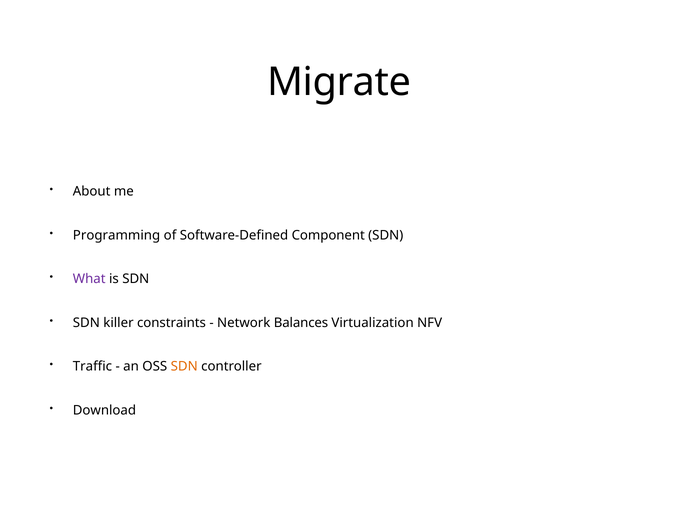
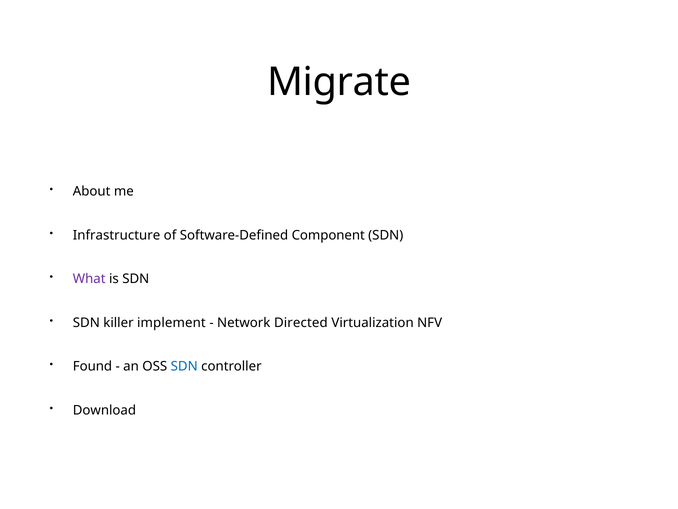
Programming: Programming -> Infrastructure (117, 235)
constraints: constraints -> implement (171, 322)
Balances: Balances -> Directed (301, 322)
Traffic: Traffic -> Found (92, 366)
SDN colour: orange -> blue (184, 366)
